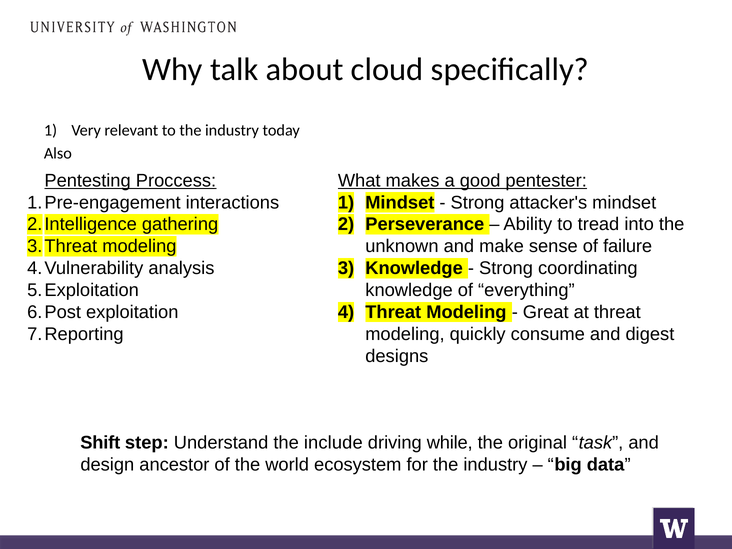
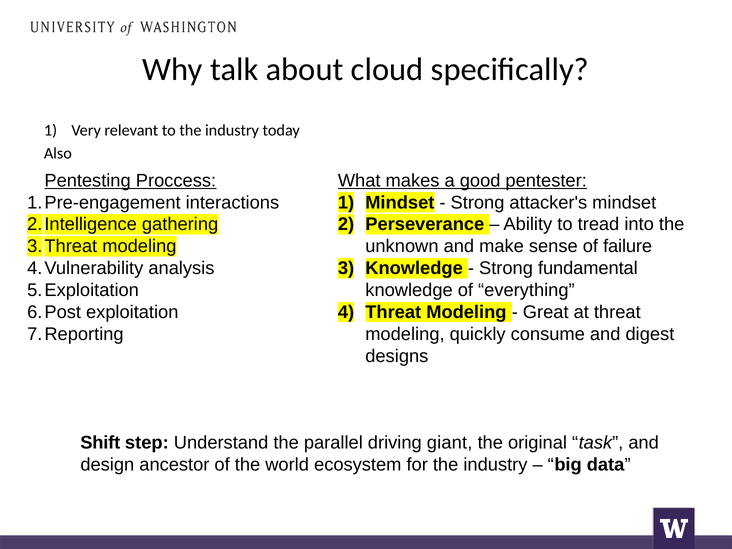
coordinating: coordinating -> fundamental (588, 268)
include: include -> parallel (333, 443)
while: while -> giant (450, 443)
